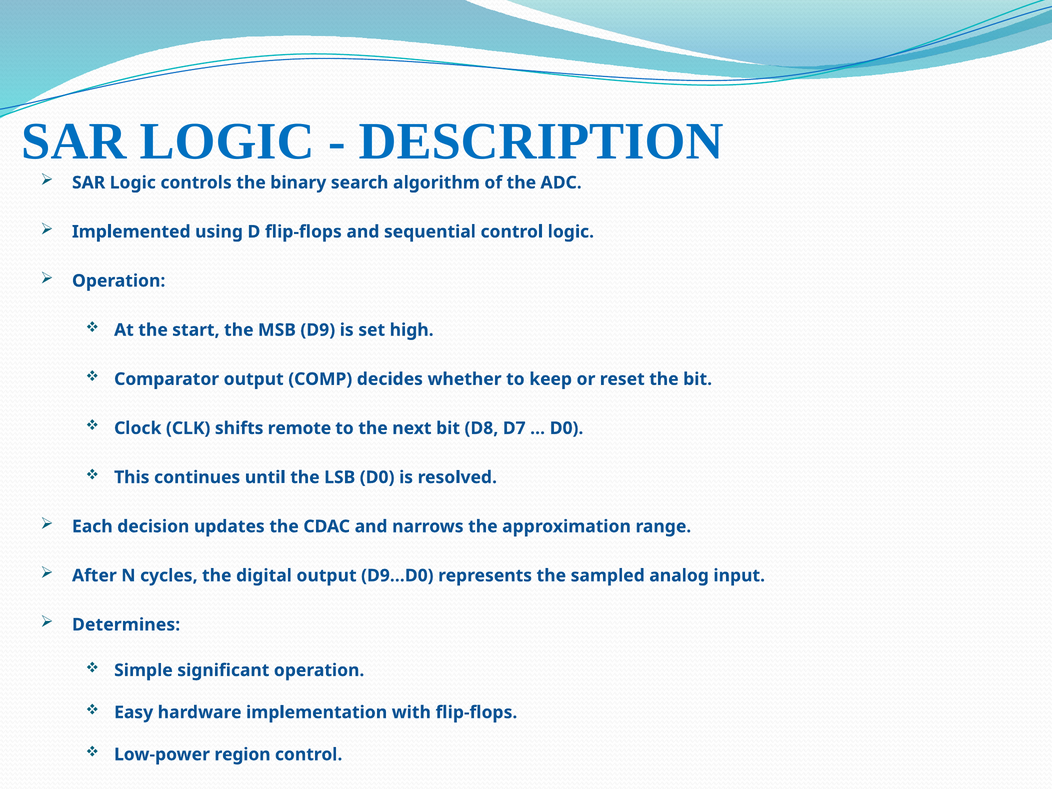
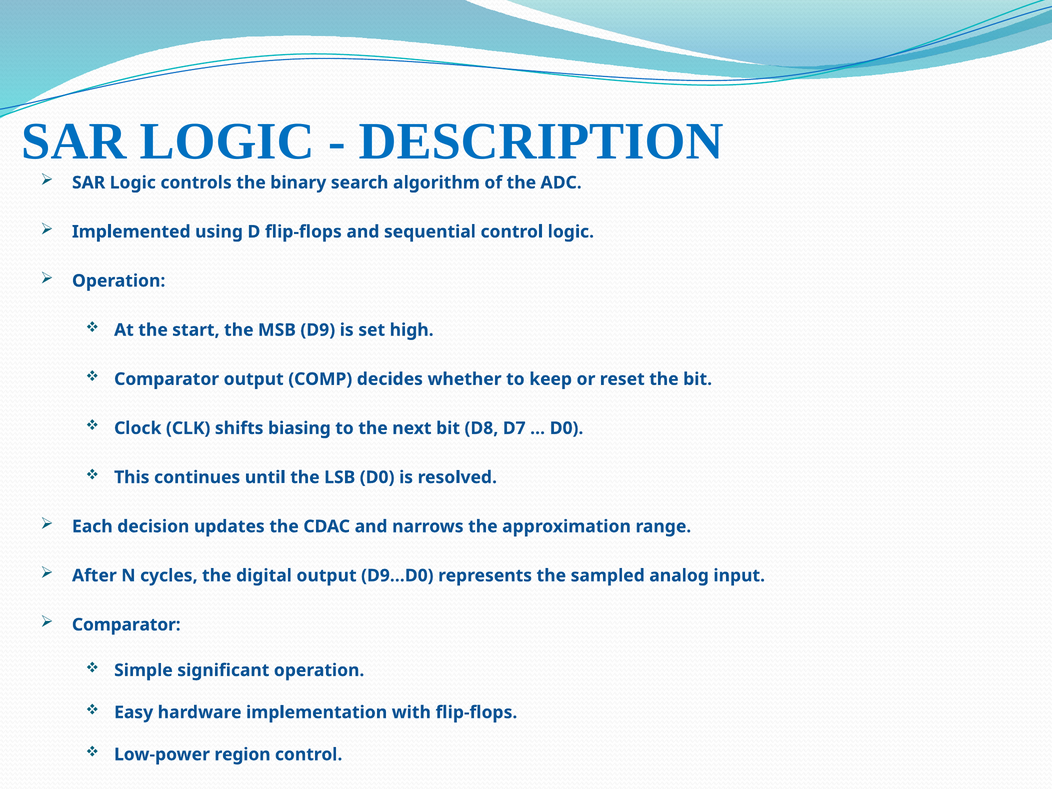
remote: remote -> biasing (299, 428)
Determines: Determines -> Comparator (126, 625)
